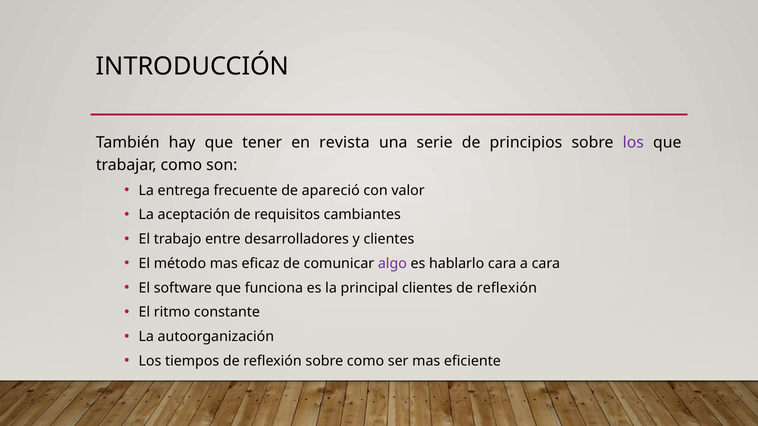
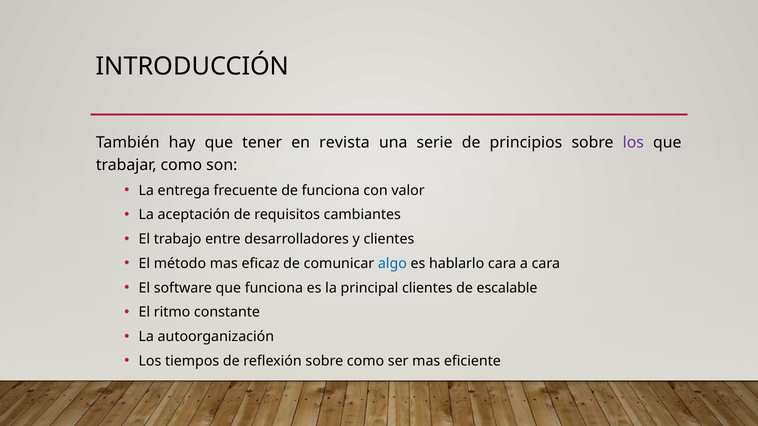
de apareció: apareció -> funciona (331, 191)
algo colour: purple -> blue (392, 264)
reflexión: reflexión -> escalable (507, 288)
